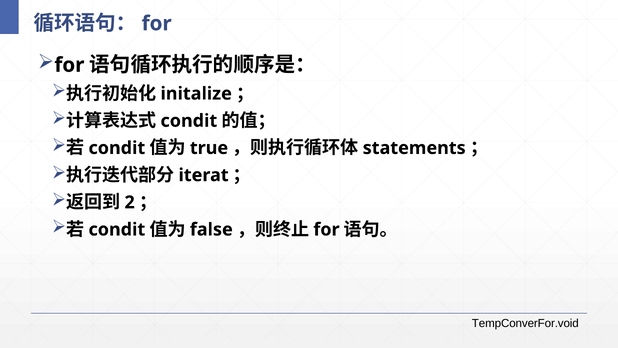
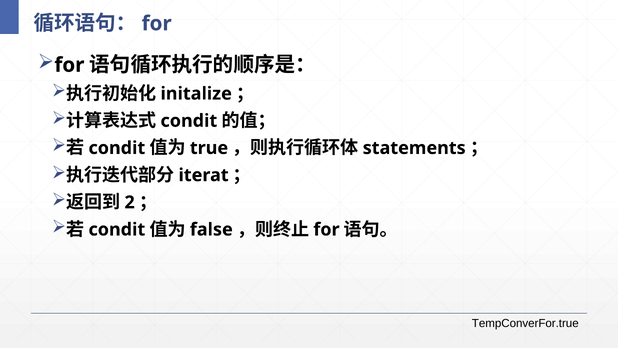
TempConverFor.void: TempConverFor.void -> TempConverFor.true (525, 323)
